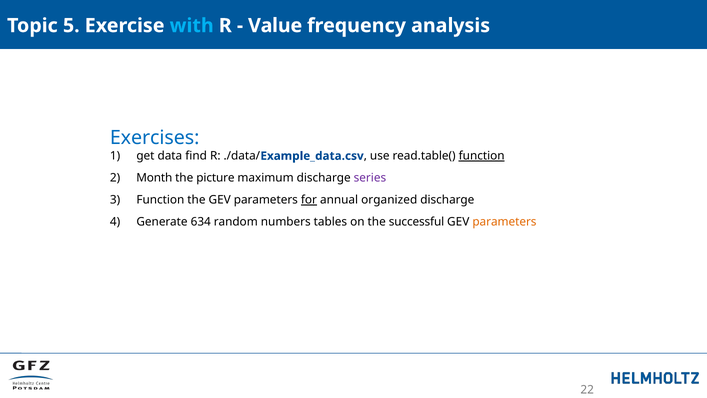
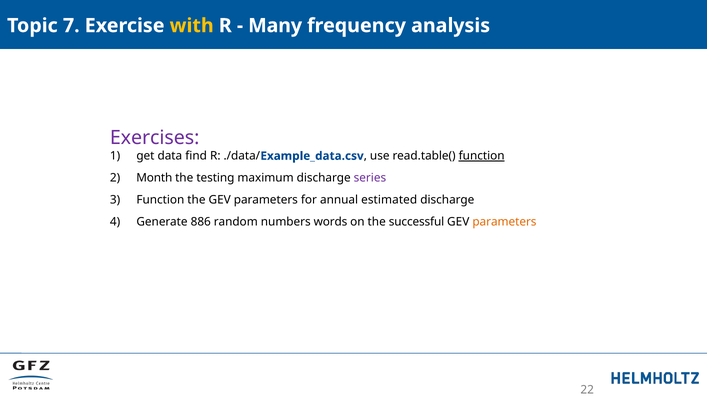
5: 5 -> 7 (71, 26)
with colour: light blue -> yellow (192, 26)
Value: Value -> Many (275, 26)
Exercises colour: blue -> purple (155, 138)
picture: picture -> testing (215, 178)
for underline: present -> none (309, 200)
organized: organized -> estimated (389, 200)
634: 634 -> 886 (201, 222)
tables: tables -> words (330, 222)
